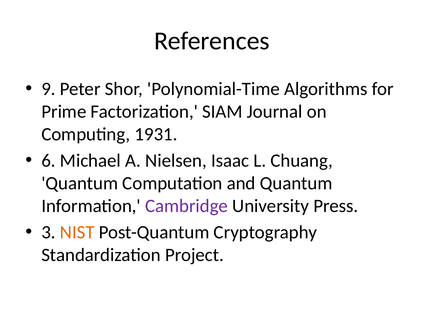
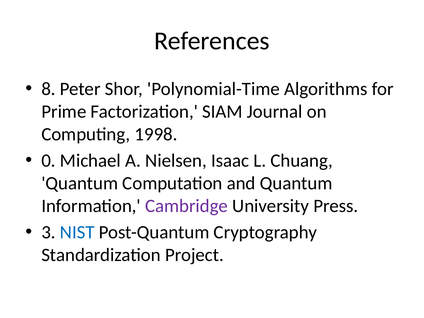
9: 9 -> 8 (48, 89)
1931: 1931 -> 1998 (156, 134)
6: 6 -> 0 (48, 161)
NIST colour: orange -> blue (77, 232)
